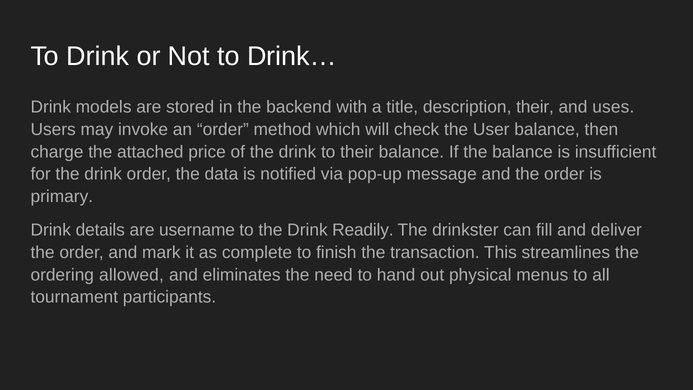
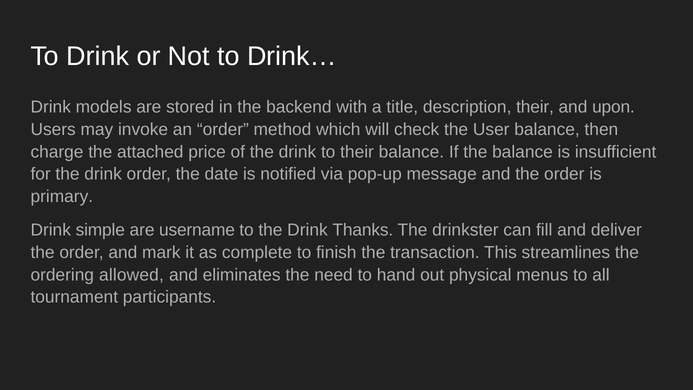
uses: uses -> upon (613, 107)
data: data -> date (221, 174)
details: details -> simple (100, 230)
Readily: Readily -> Thanks (363, 230)
